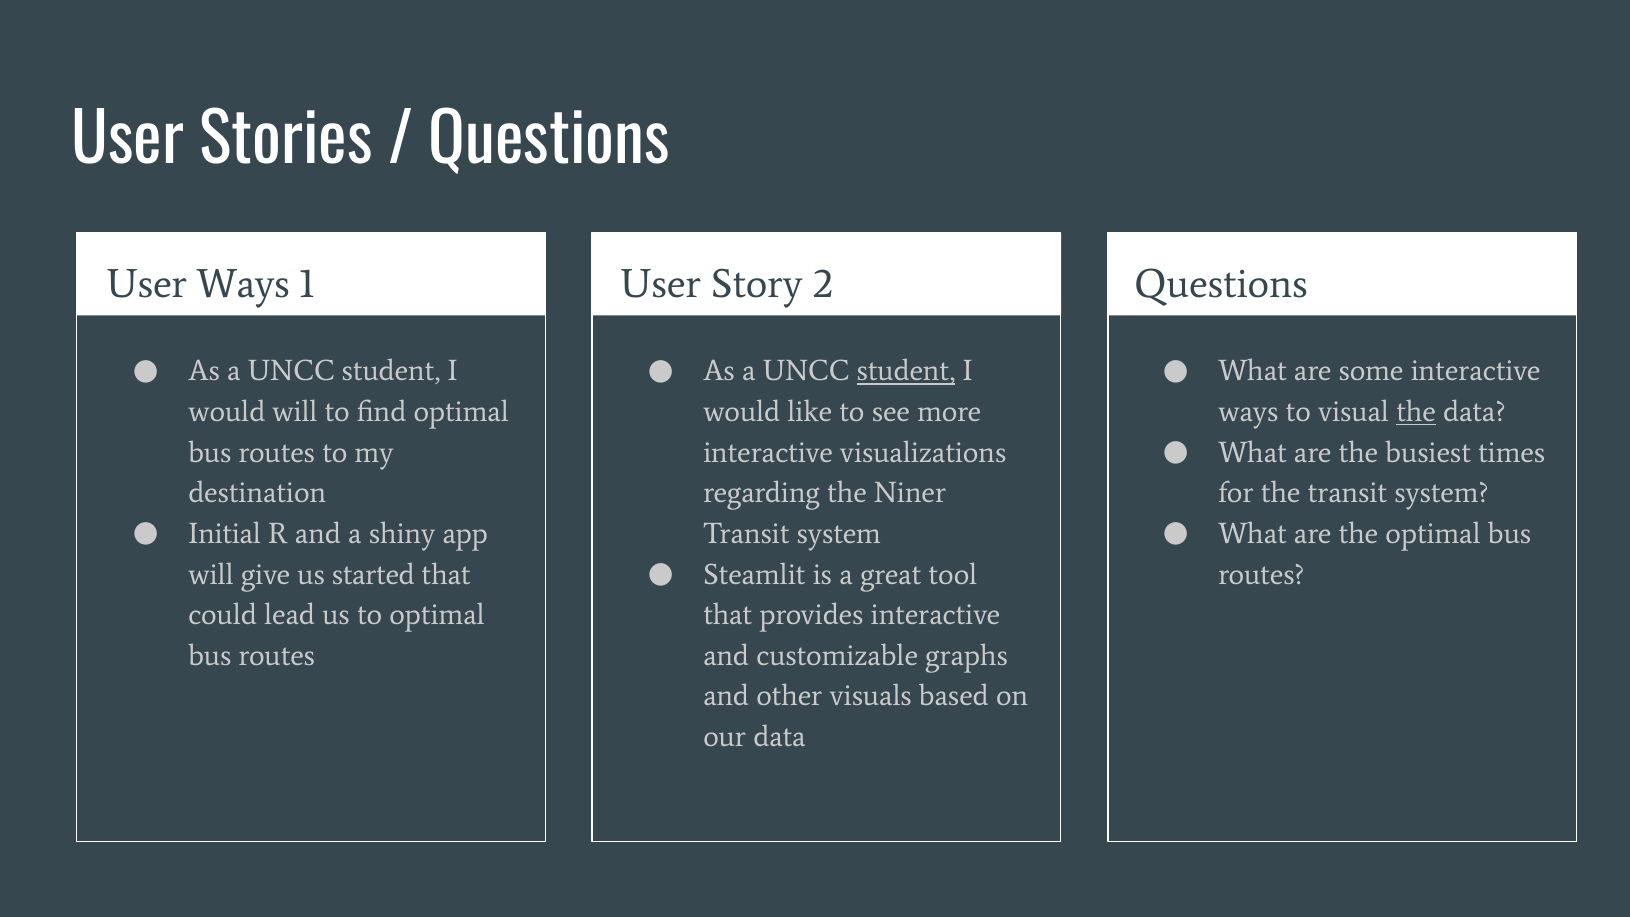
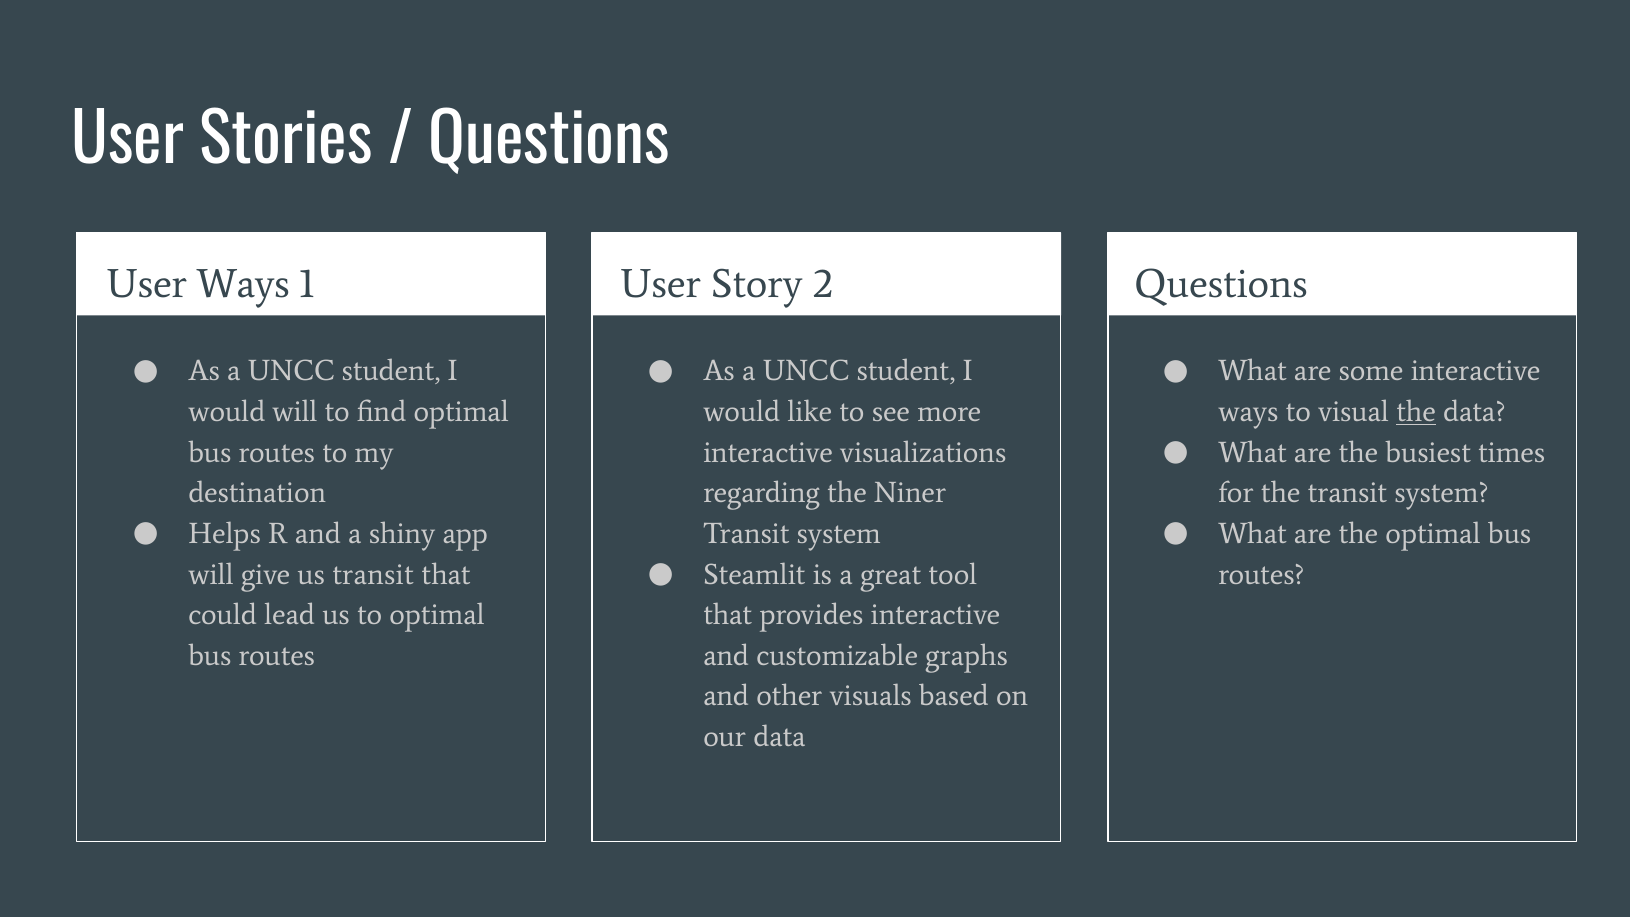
student underline: present -> none (906, 371)
Initial: Initial -> Helps (225, 534)
us started: started -> transit (373, 574)
